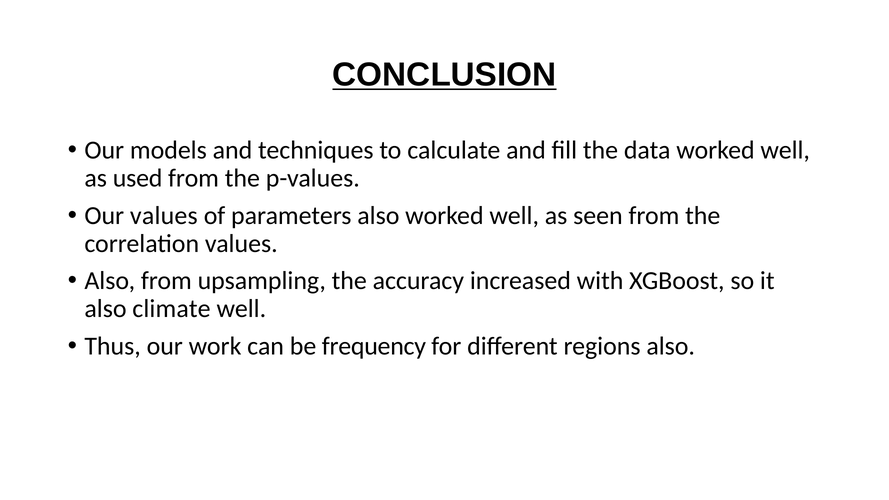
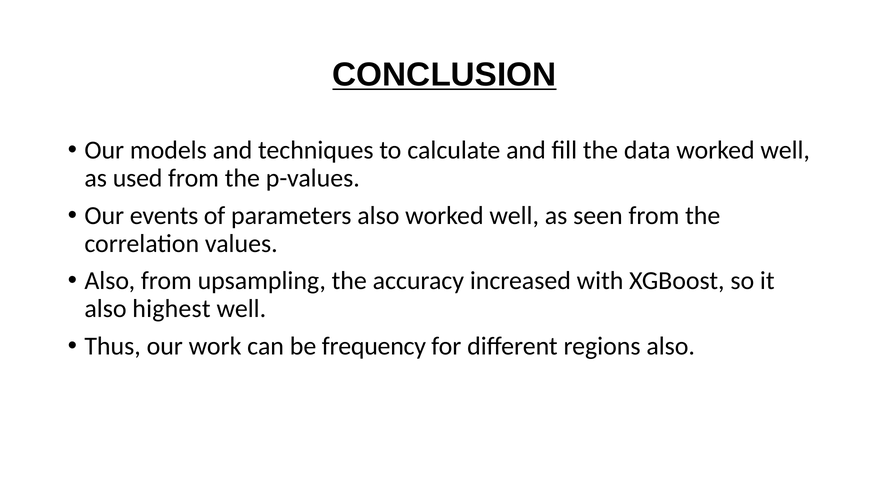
Our values: values -> events (164, 216)
climate: climate -> highest (171, 309)
